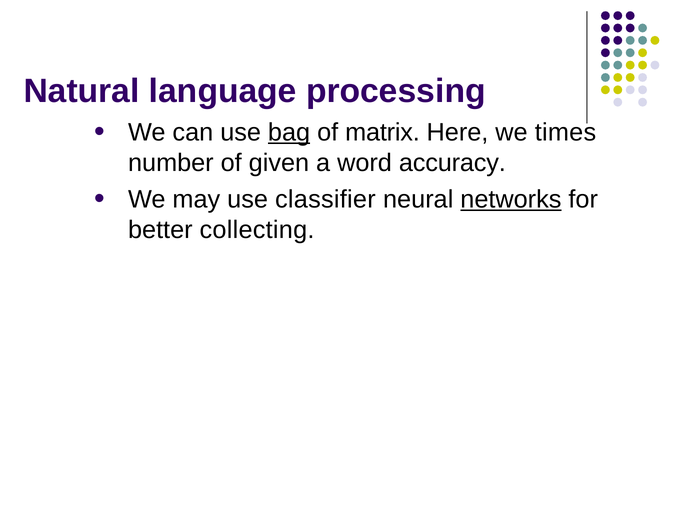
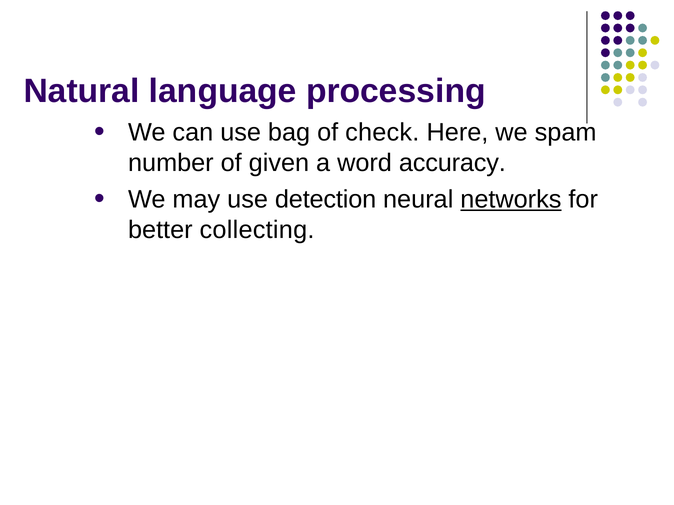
bag underline: present -> none (289, 133)
matrix: matrix -> check (382, 133)
times: times -> spam (566, 133)
classifier: classifier -> detection (326, 200)
